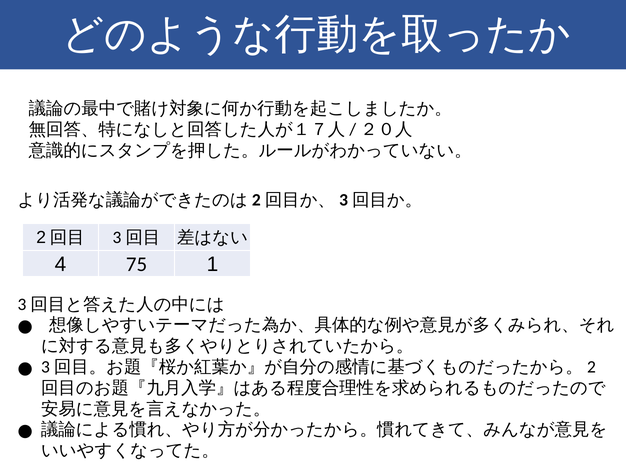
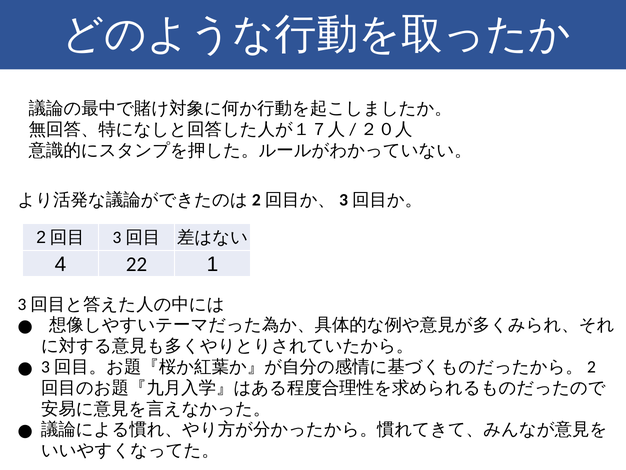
75: 75 -> 22 (137, 264)
